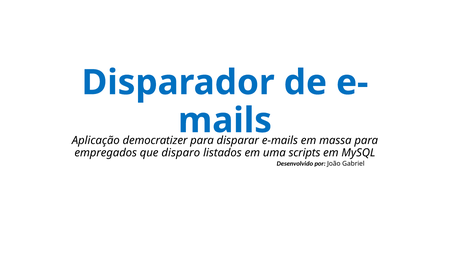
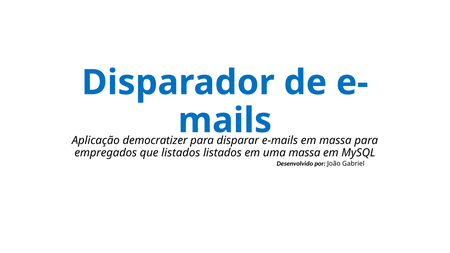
que disparo: disparo -> listados (181, 153)
uma scripts: scripts -> massa (304, 153)
